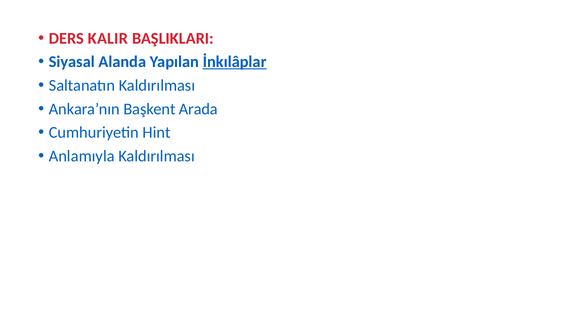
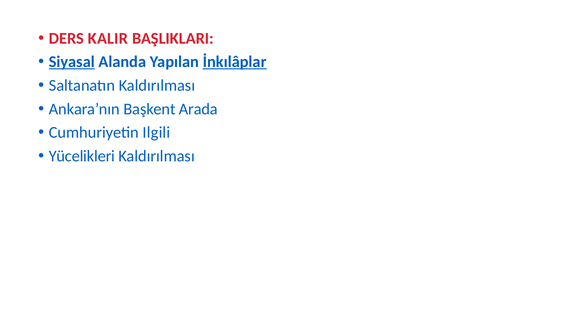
Siyasal underline: none -> present (72, 62)
Hint: Hint -> Ilgili (156, 133)
Anlamıyla: Anlamıyla -> Yücelikleri (82, 156)
